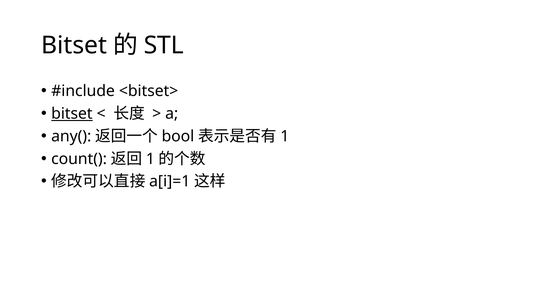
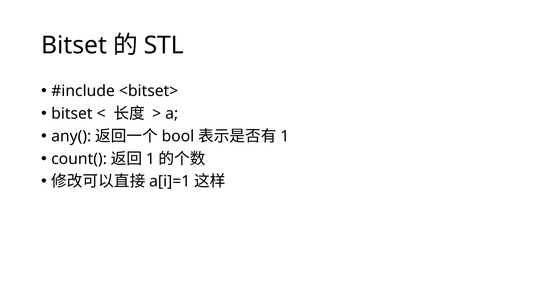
bitset underline: present -> none (72, 114)
